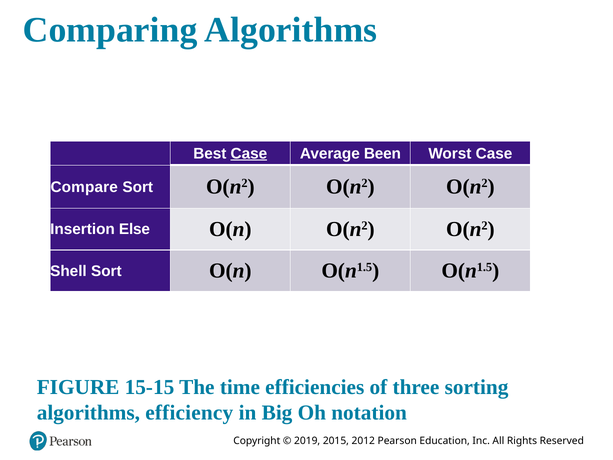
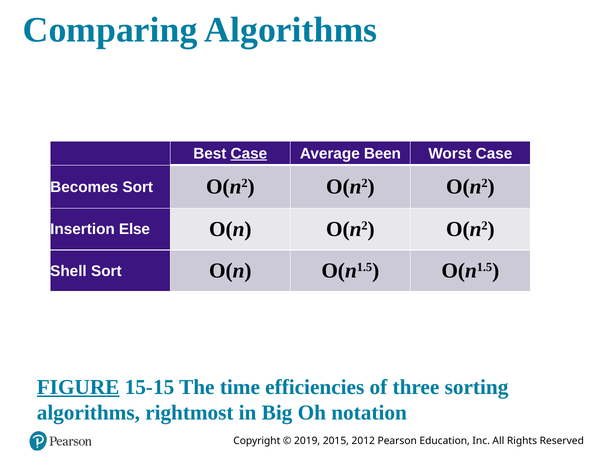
Compare: Compare -> Becomes (84, 187)
FIGURE underline: none -> present (78, 387)
efficiency: efficiency -> rightmost (189, 412)
